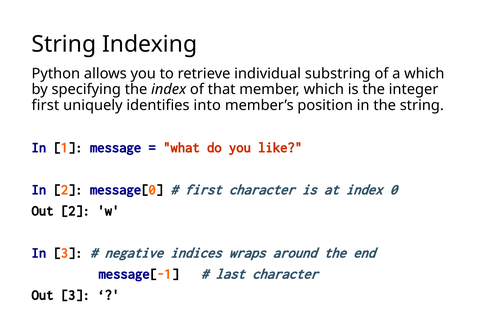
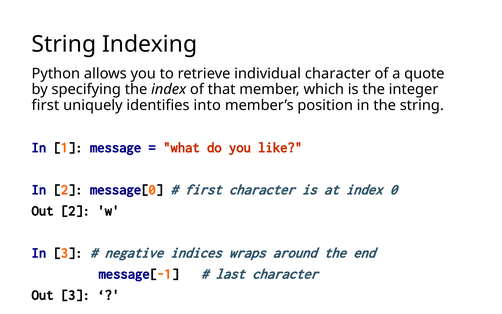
individual substring: substring -> character (338, 74)
a which: which -> quote (424, 74)
